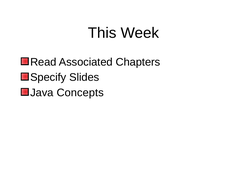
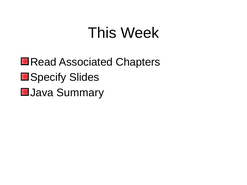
Concepts: Concepts -> Summary (80, 93)
